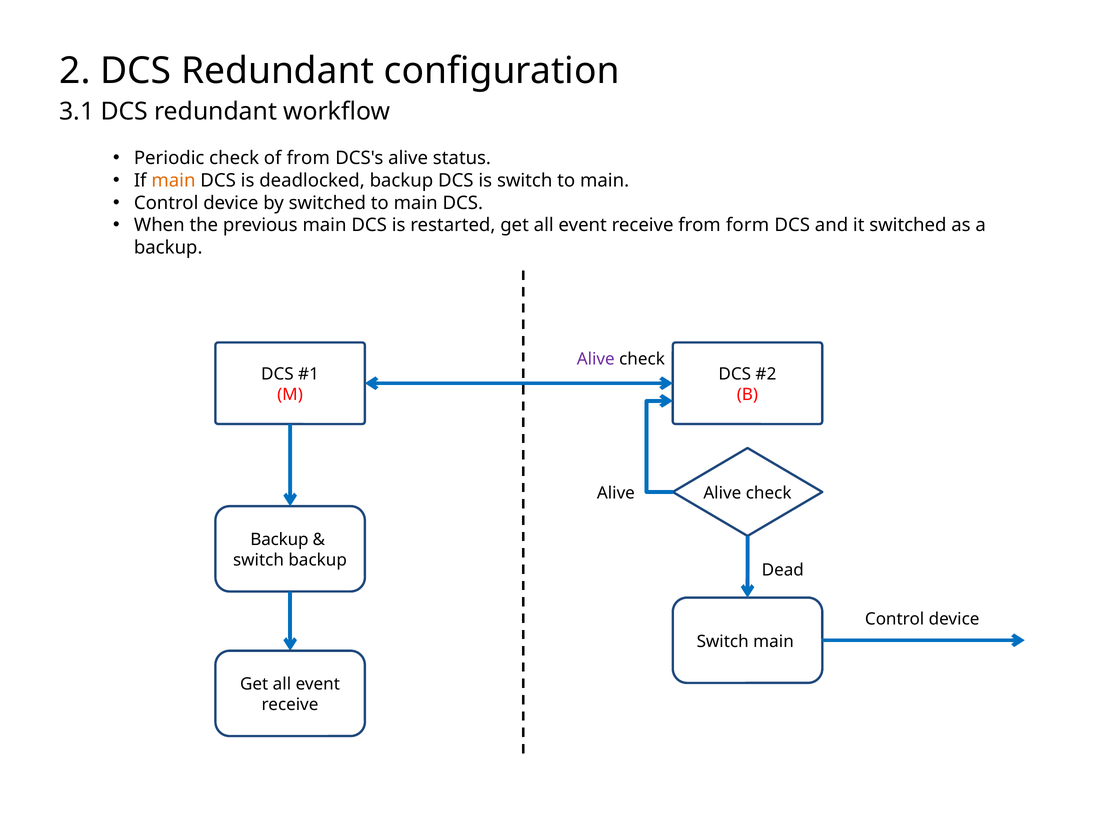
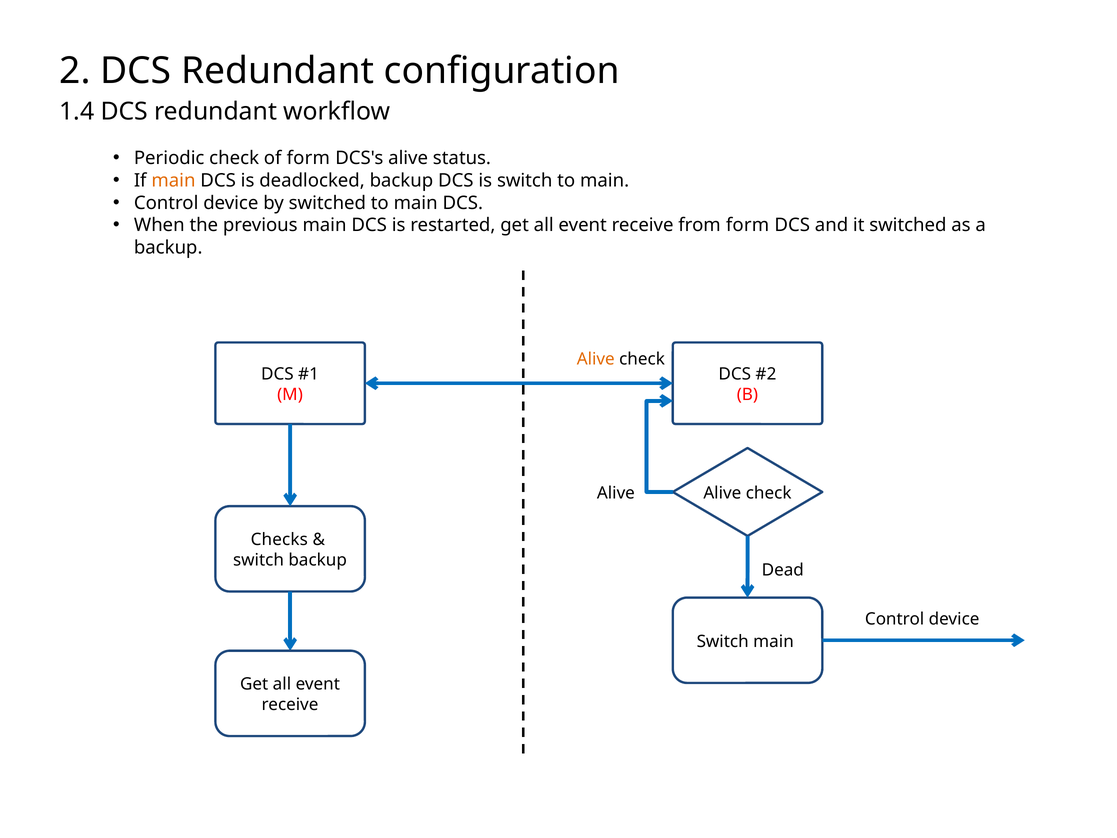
3.1: 3.1 -> 1.4 (77, 112)
of from: from -> form (308, 158)
Alive colour: purple -> orange (596, 359)
Backup: Backup -> Checks (279, 540)
